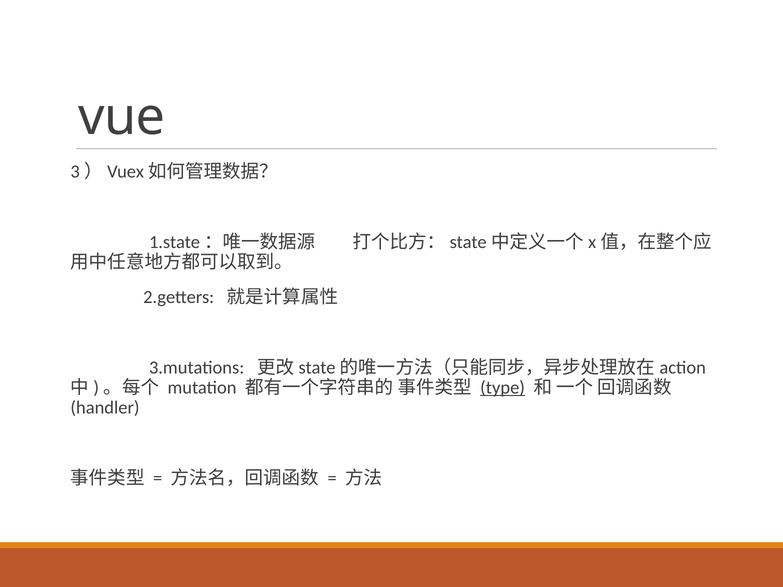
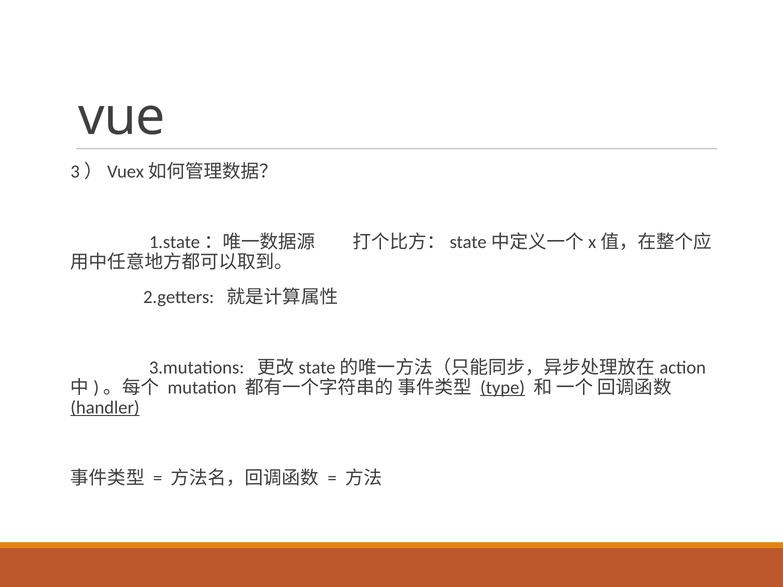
handler underline: none -> present (105, 408)
